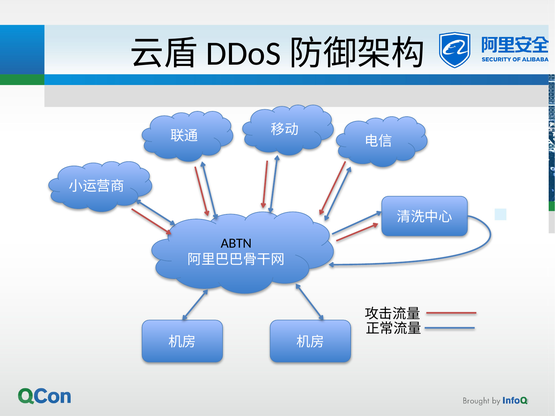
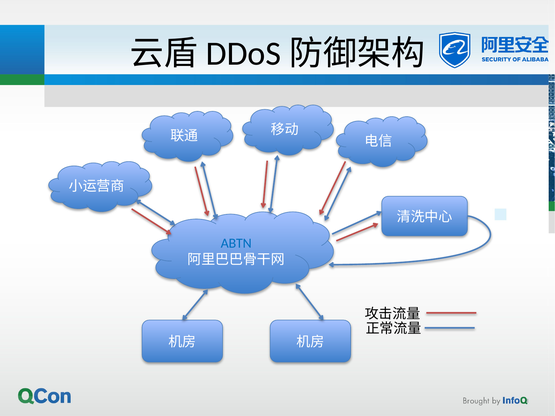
ABTN colour: black -> blue (236, 243)
